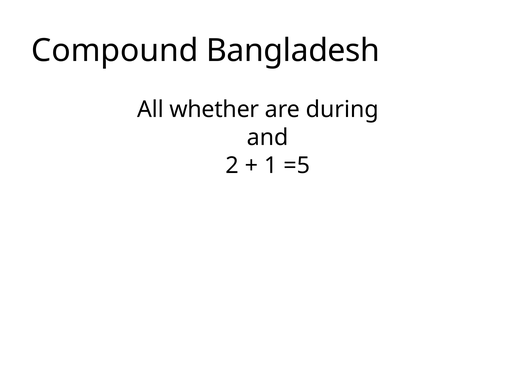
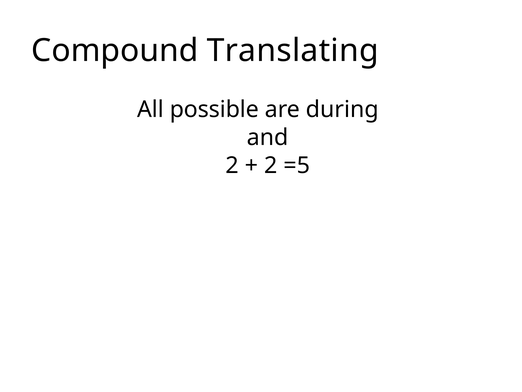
Bangladesh: Bangladesh -> Translating (293, 51)
whether: whether -> possible (214, 110)
1: 1 -> 2 (271, 165)
